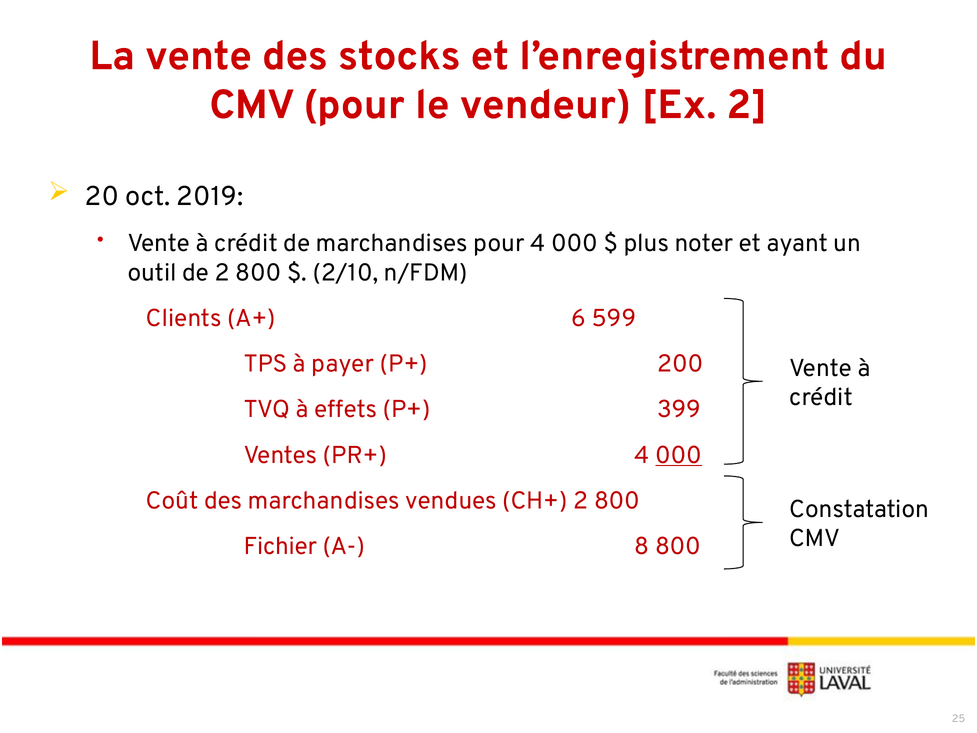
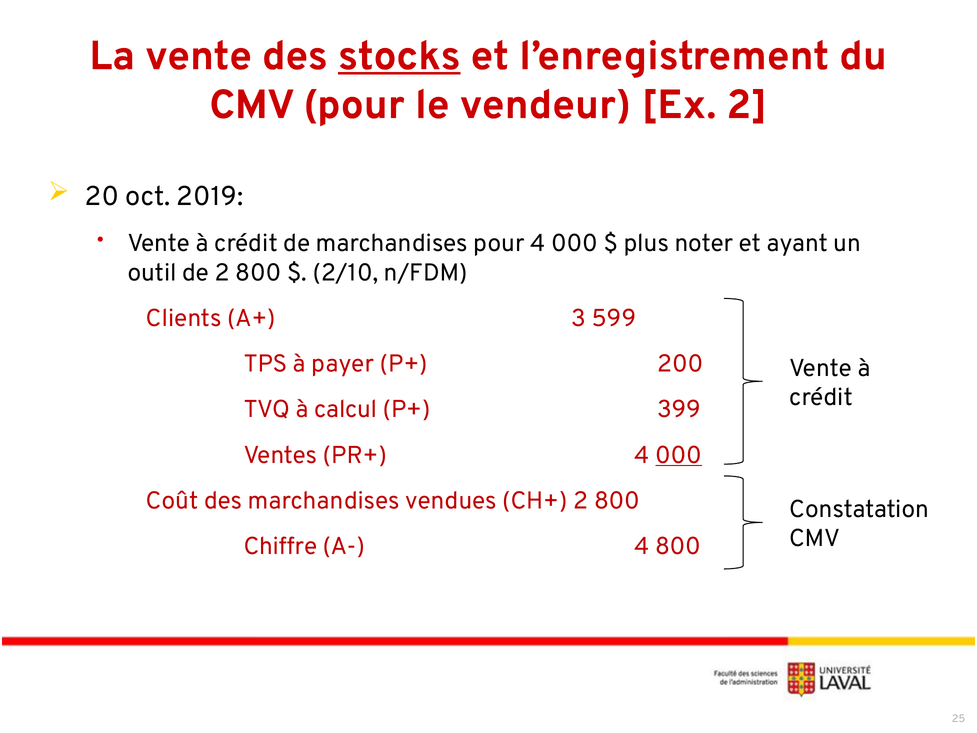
stocks underline: none -> present (399, 56)
6: 6 -> 3 (579, 318)
effets: effets -> calcul (346, 409)
Fichier: Fichier -> Chiffre (280, 546)
A- 8: 8 -> 4 (642, 546)
